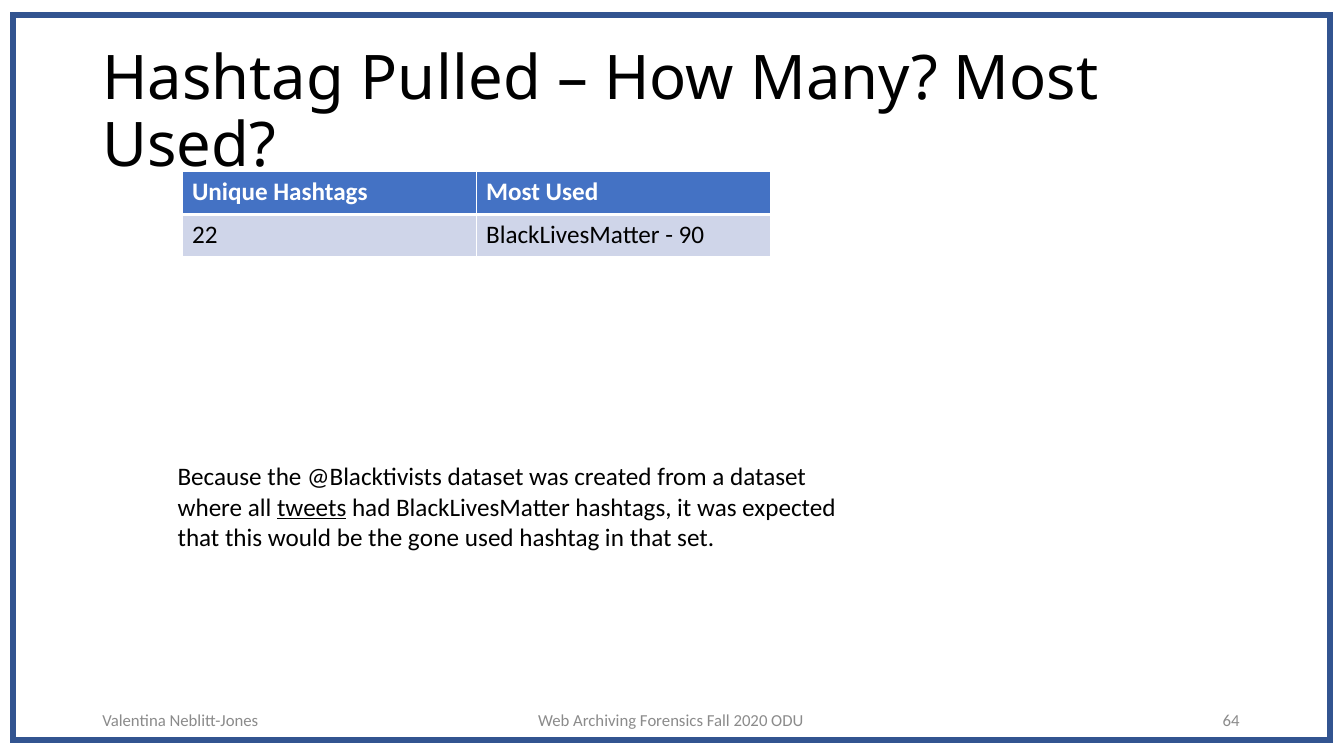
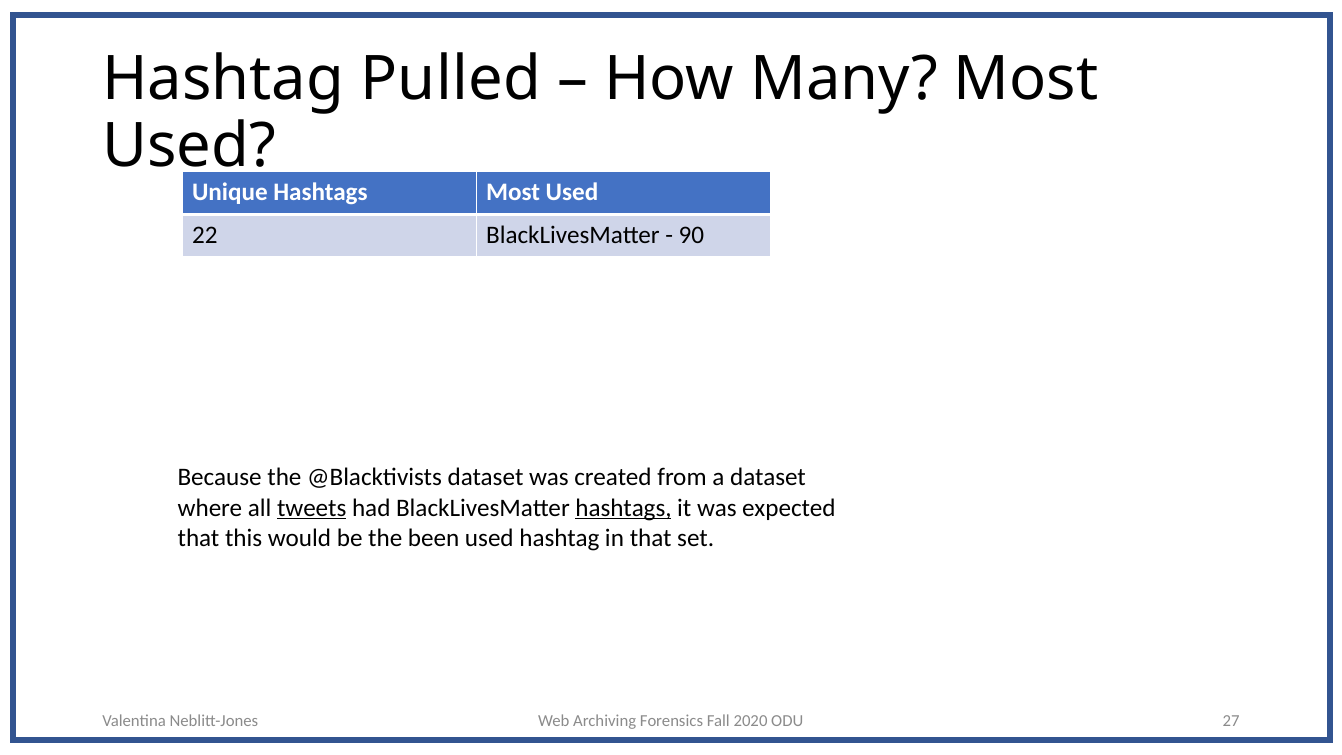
hashtags underline: none -> present (623, 508)
gone: gone -> been (434, 538)
64: 64 -> 27 (1231, 721)
